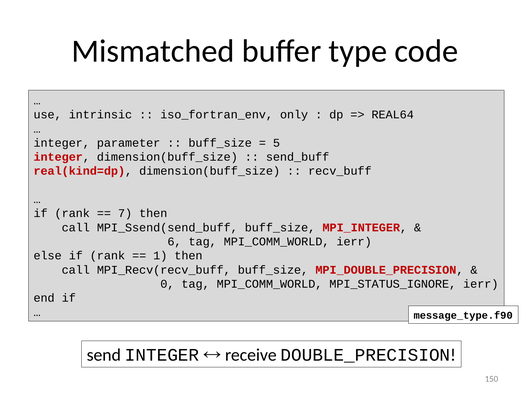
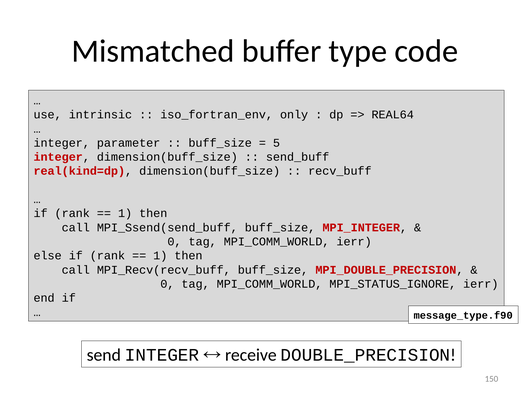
7: 7 -> 1 (125, 214)
6: 6 -> 0 (175, 242)
